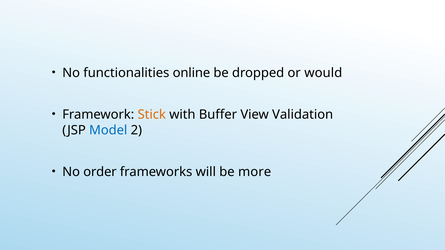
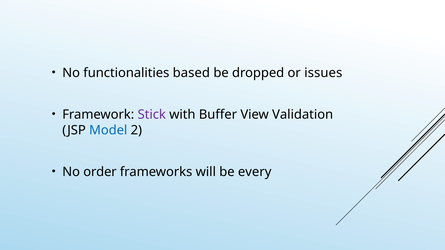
online: online -> based (191, 73)
would: would -> issues (323, 73)
Stick colour: orange -> purple (152, 115)
more: more -> every (255, 172)
